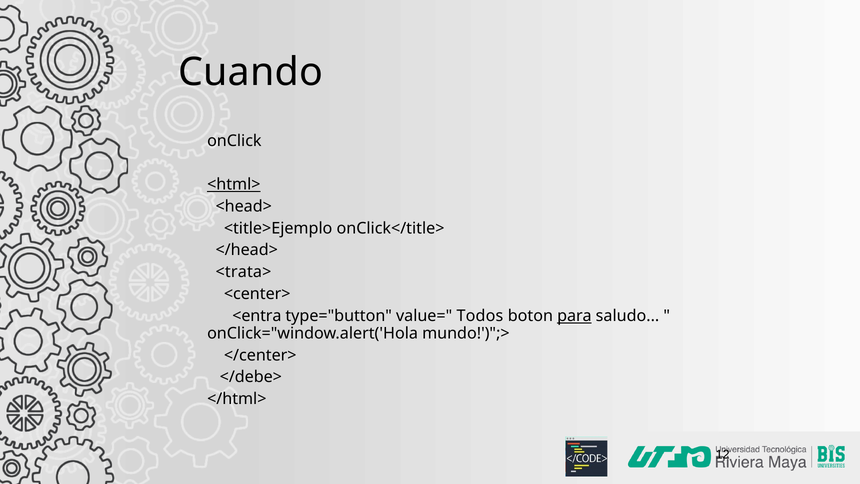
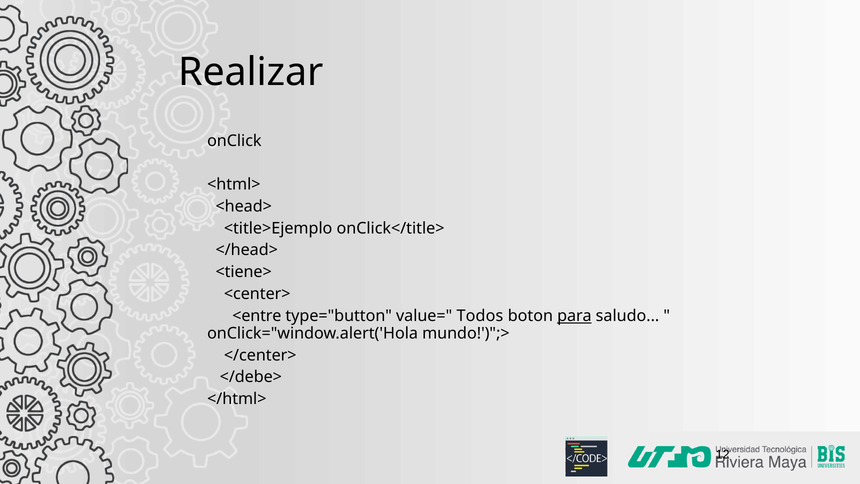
Cuando: Cuando -> Realizar (251, 72)
<html> underline: present -> none (234, 184)
<trata>: <trata> -> <tiene> (244, 272)
<entra: <entra -> <entre (257, 316)
